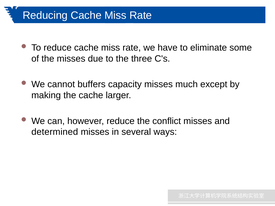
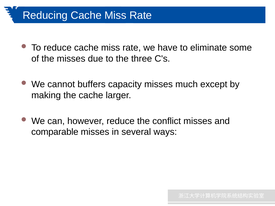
determined: determined -> comparable (55, 132)
